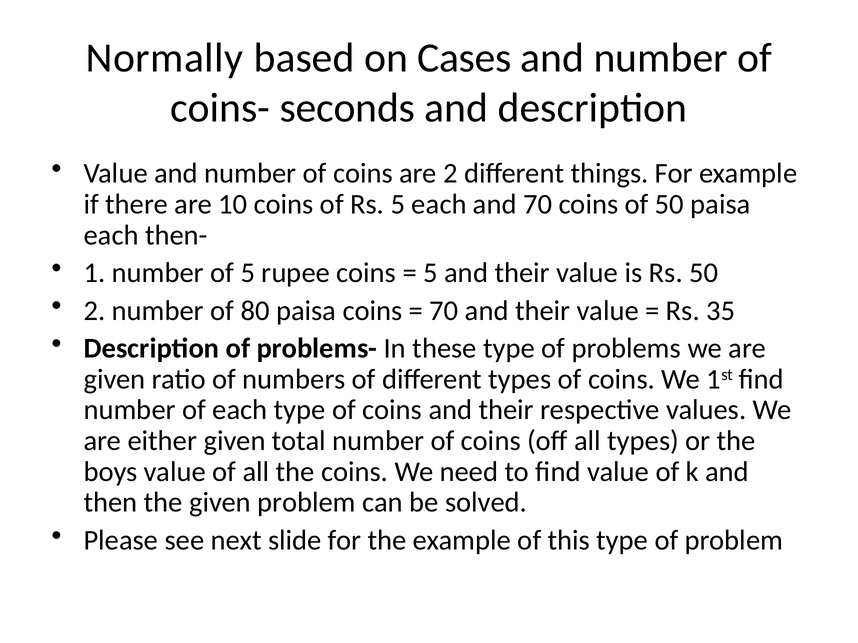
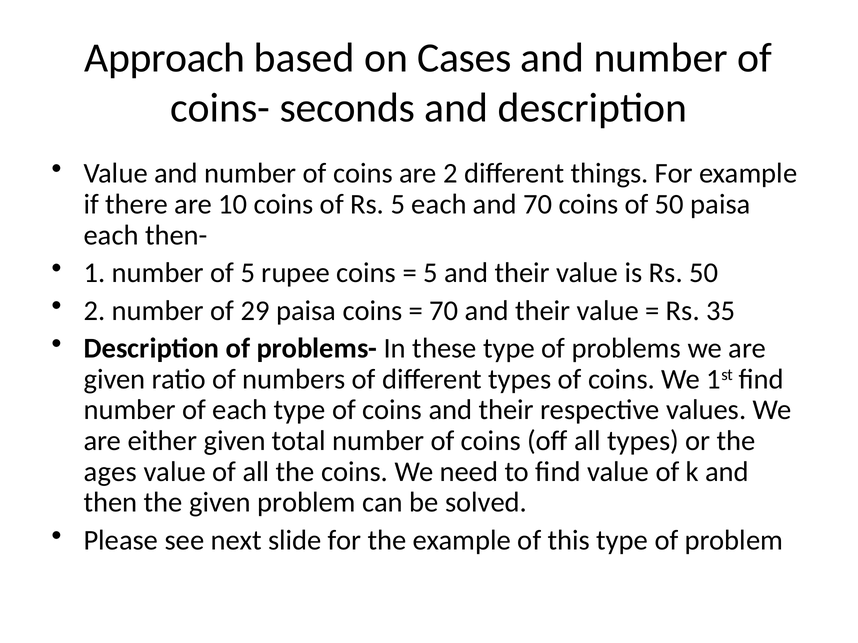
Normally: Normally -> Approach (165, 58)
80: 80 -> 29 (255, 311)
boys: boys -> ages (110, 472)
